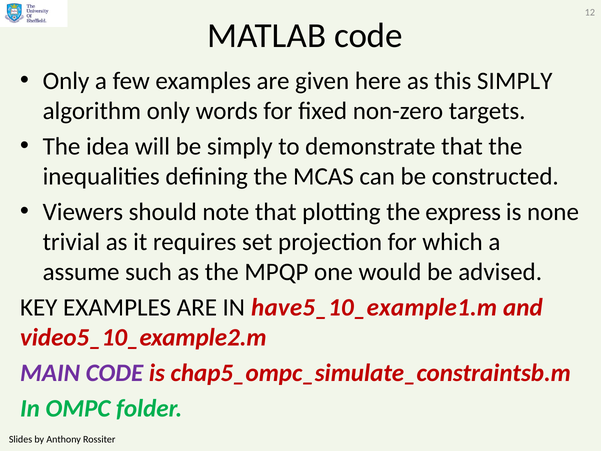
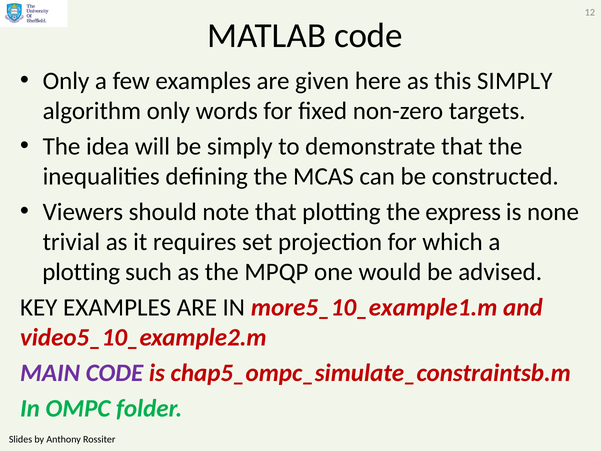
assume: assume -> plotting (81, 272)
have5_10_example1.m: have5_10_example1.m -> more5_10_example1.m (374, 307)
